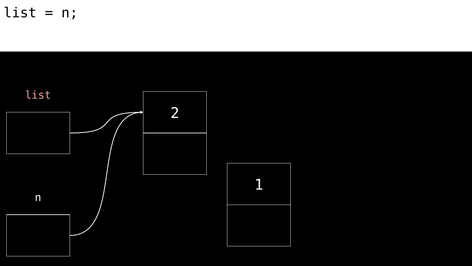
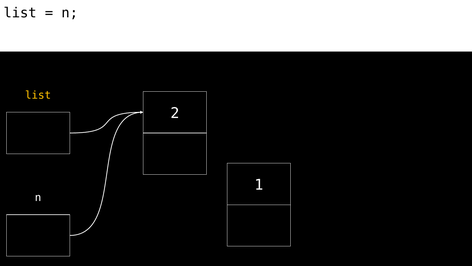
list colour: pink -> yellow (38, 95)
